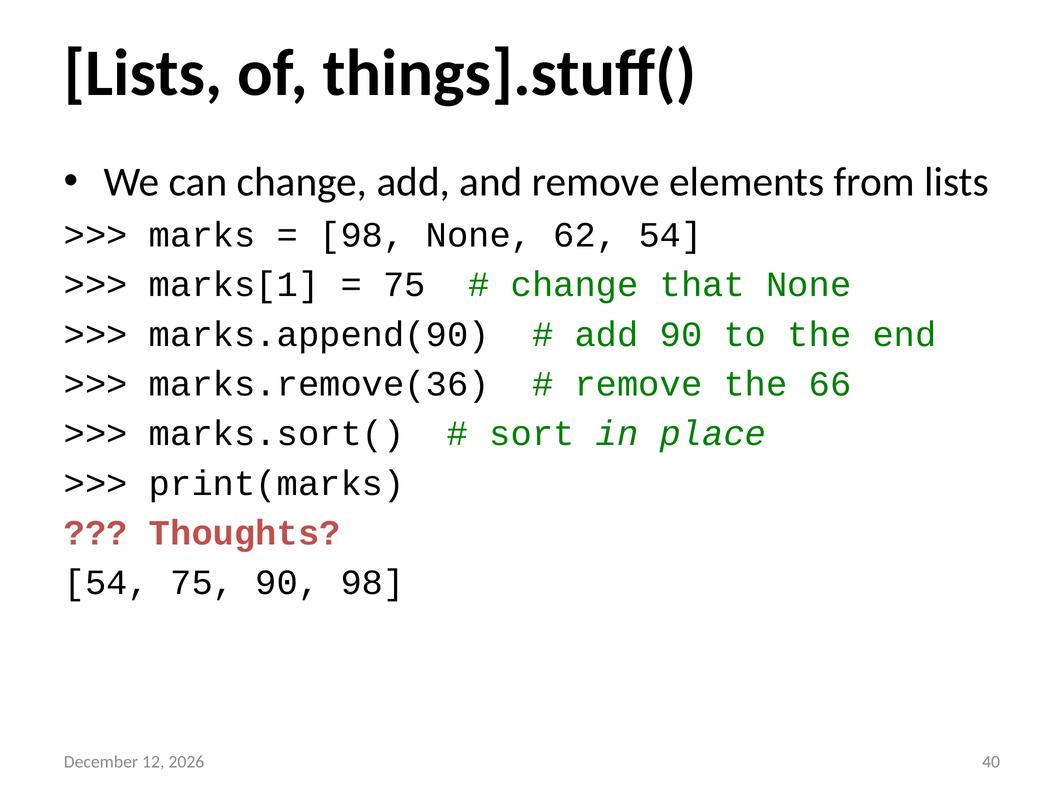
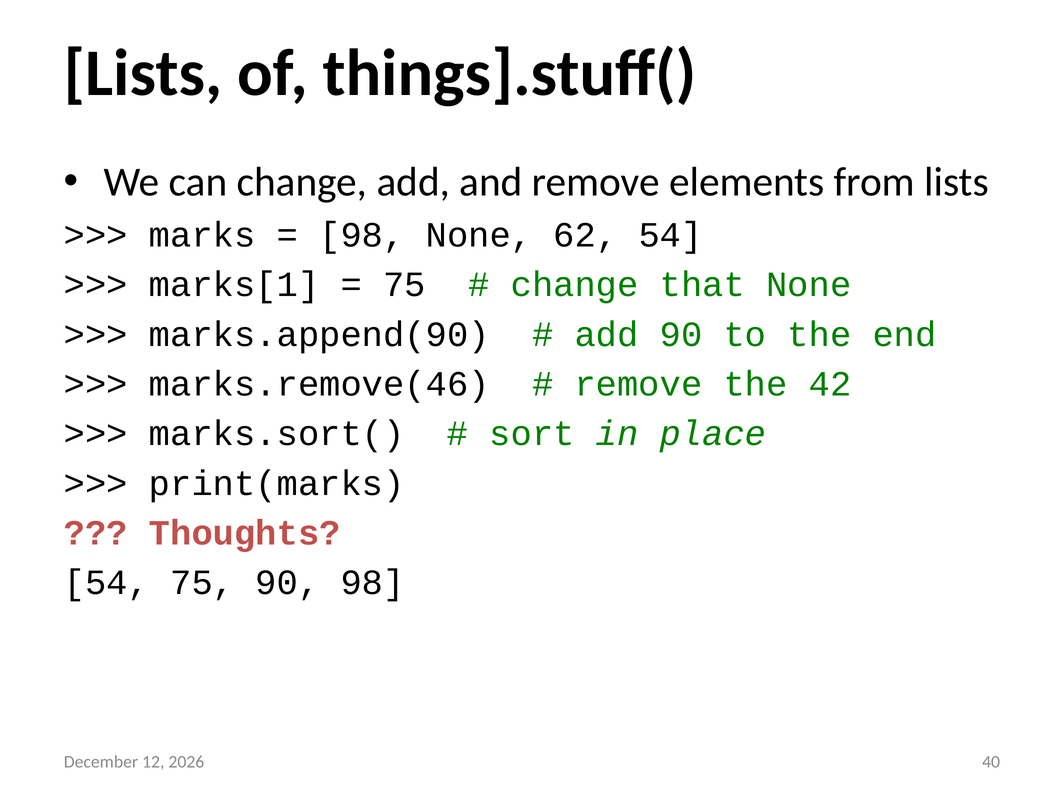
marks.remove(36: marks.remove(36 -> marks.remove(46 (319, 384)
66: 66 -> 42 (830, 384)
